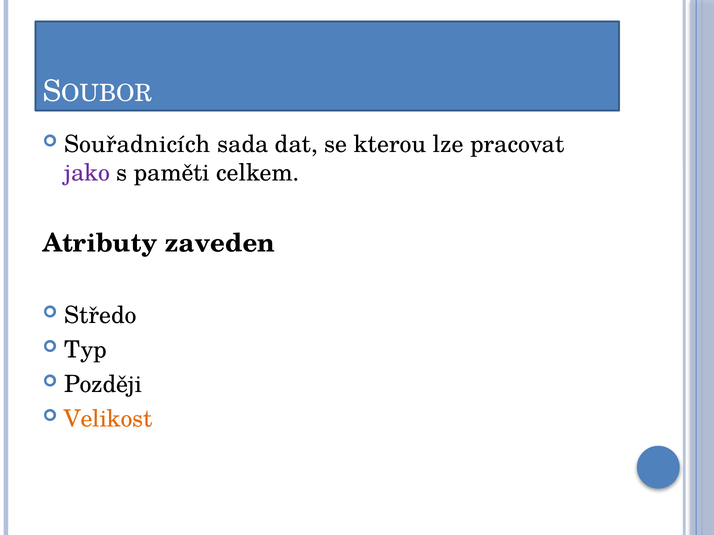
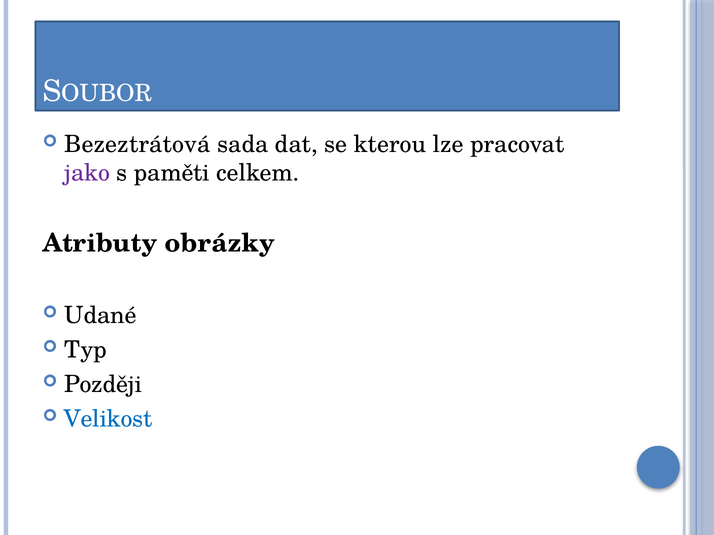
Souřadnicích: Souřadnicích -> Bezeztrátová (137, 144)
zaveden: zaveden -> obrázky (220, 243)
Středo: Středo -> Udané (100, 316)
Velikost colour: orange -> blue (108, 419)
